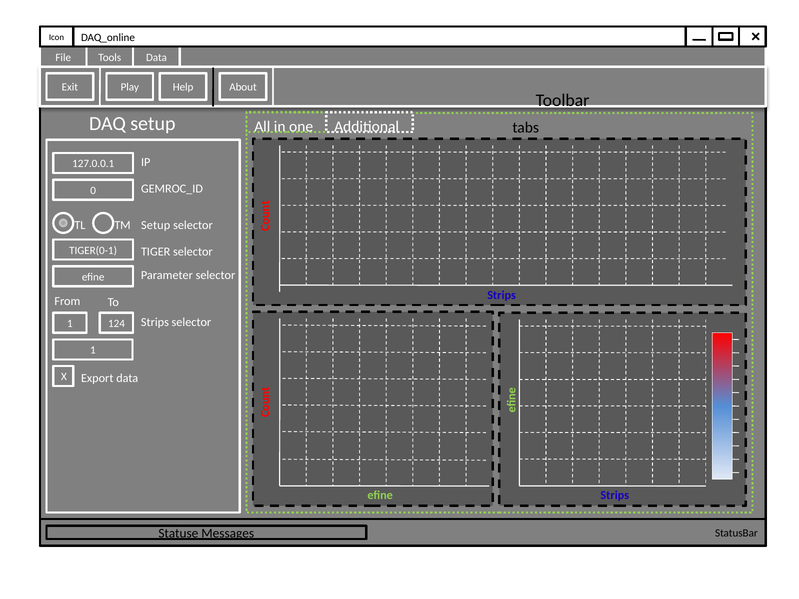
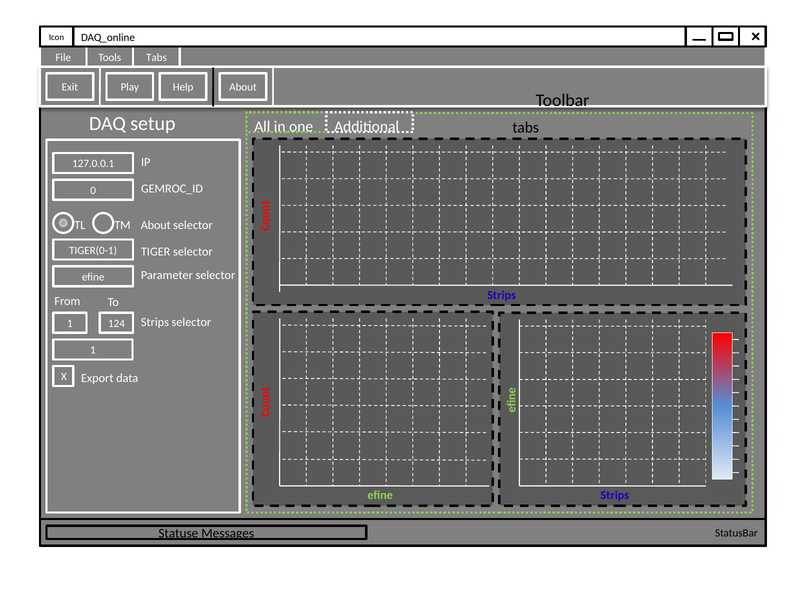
Tools Data: Data -> Tabs (156, 57)
Setup: Setup -> About (156, 225)
